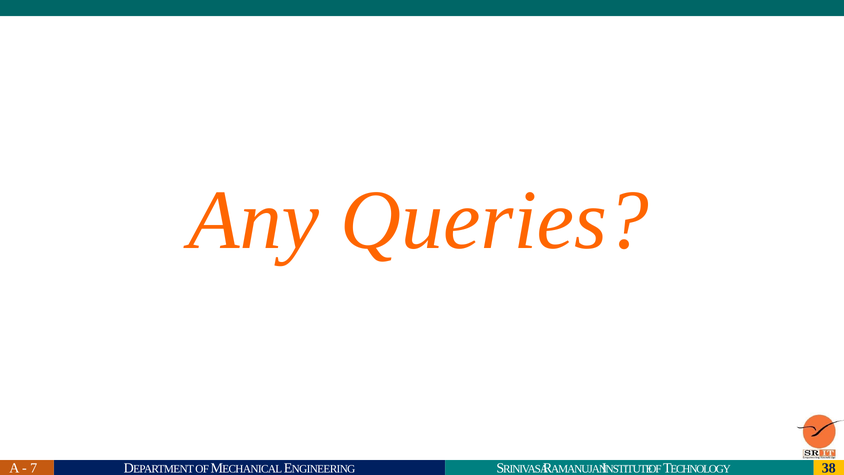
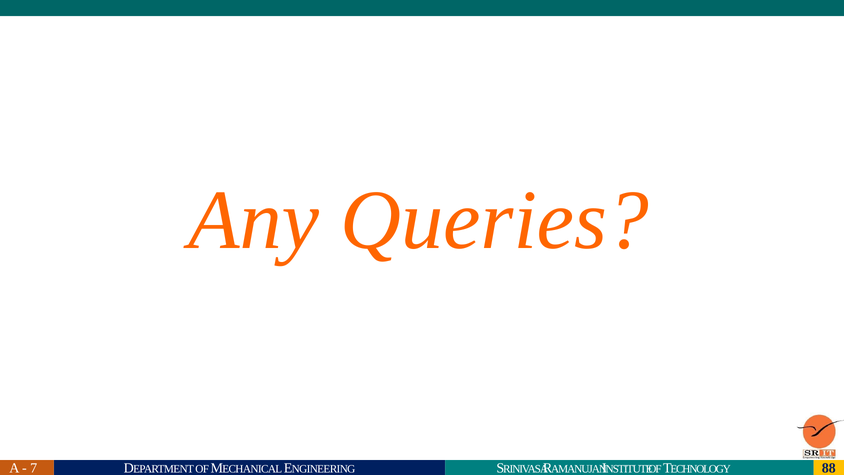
38: 38 -> 88 (829, 468)
